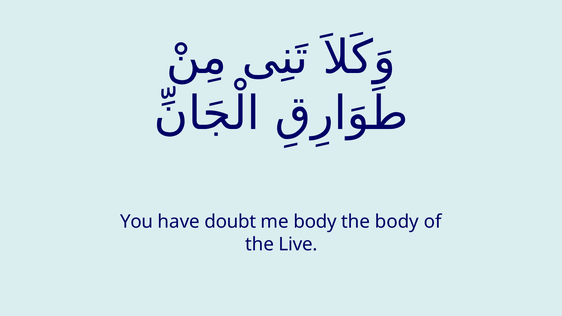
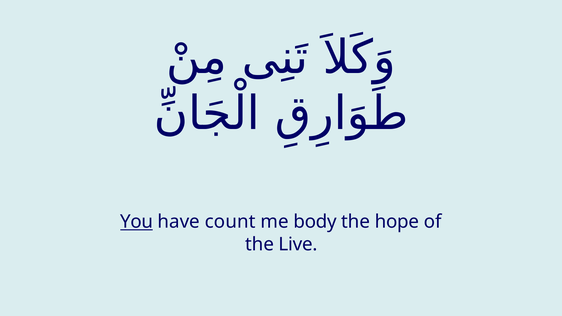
You underline: none -> present (137, 222)
doubt: doubt -> count (230, 222)
the body: body -> hope (397, 222)
